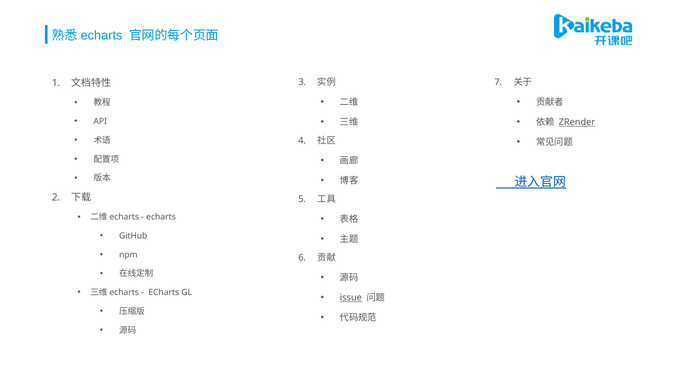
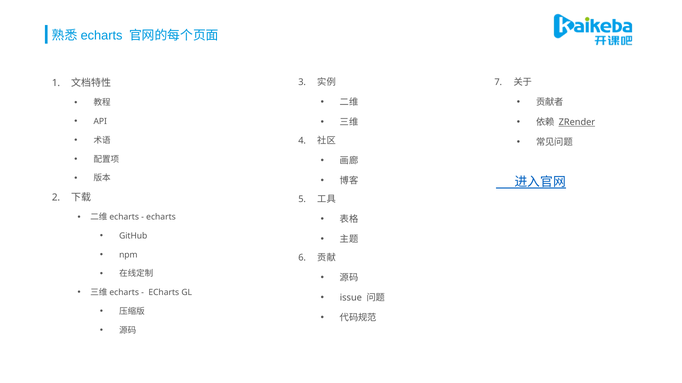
issue underline: present -> none (351, 298)
